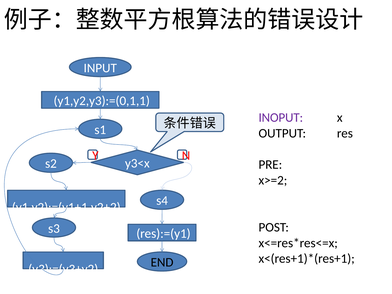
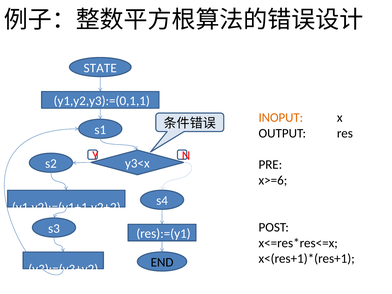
INPUT: INPUT -> STATE (100, 68)
INOPUT colour: purple -> orange (281, 118)
x>=2: x>=2 -> x>=6 (273, 180)
